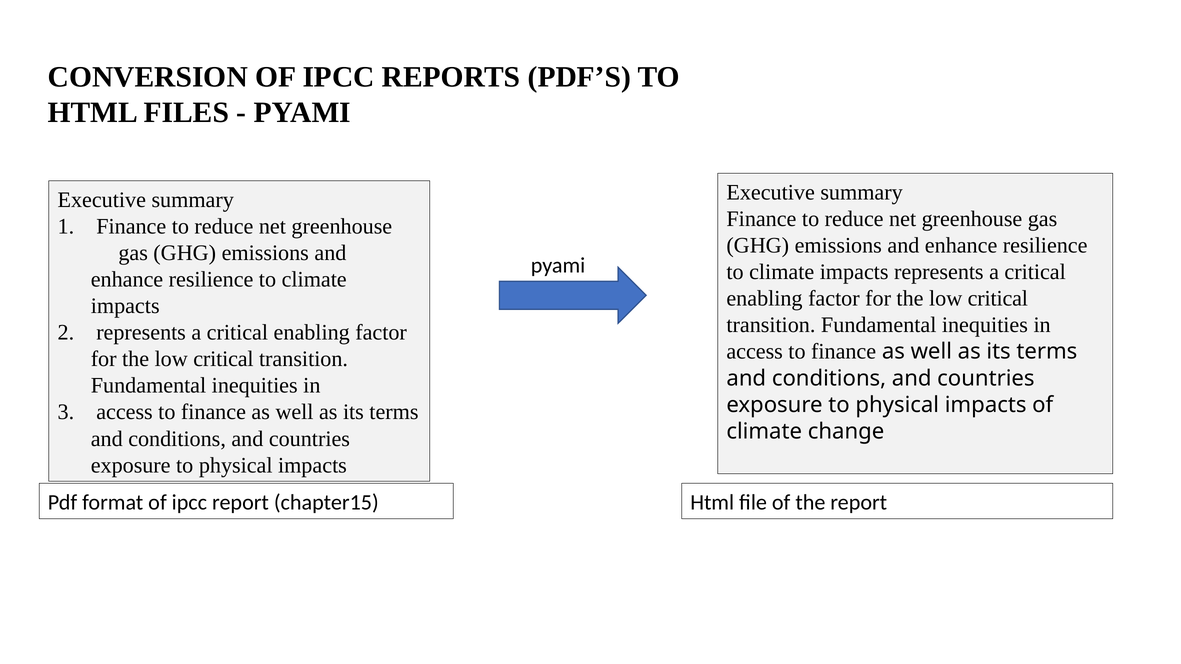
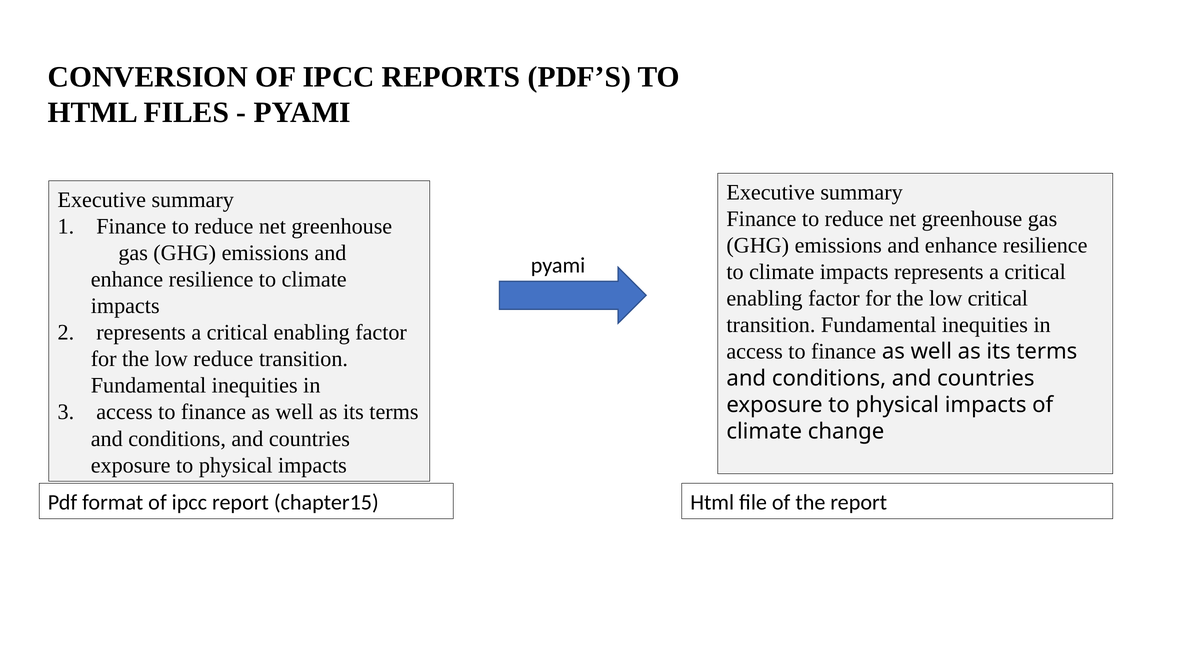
critical: critical -> reduce (223, 359)
